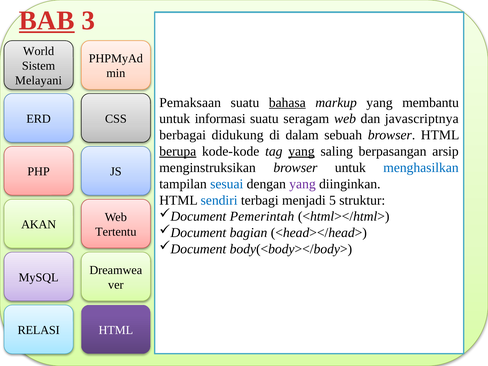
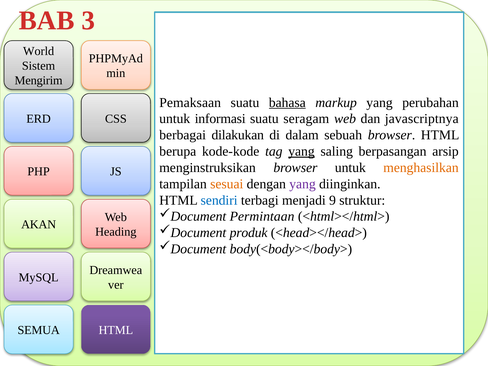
BAB underline: present -> none (47, 21)
Melayani: Melayani -> Mengirim (39, 81)
membantu: membantu -> perubahan (431, 103)
didukung: didukung -> dilakukan (238, 135)
berupa underline: present -> none (178, 151)
menghasilkan colour: blue -> orange (421, 168)
sesuai colour: blue -> orange (227, 184)
5: 5 -> 9 (333, 200)
Pemerintah: Pemerintah -> Permintaan (262, 216)
bagian: bagian -> produk (249, 233)
Tertentu: Tertentu -> Heading (116, 232)
RELASI: RELASI -> SEMUA (39, 330)
